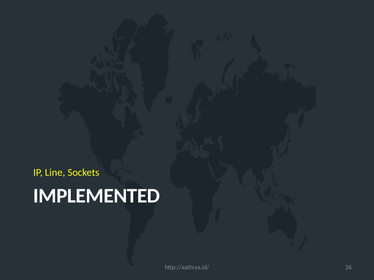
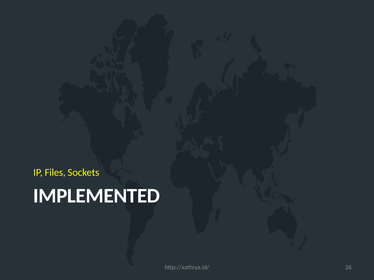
Line: Line -> Files (55, 173)
